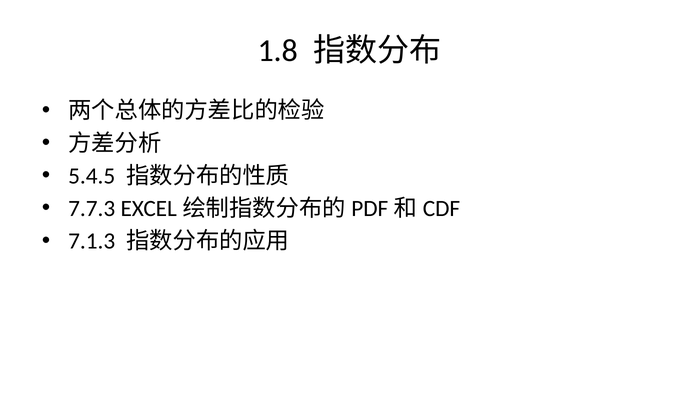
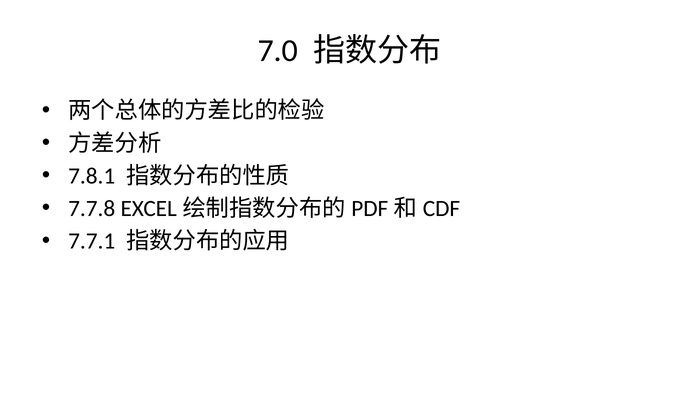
1.8: 1.8 -> 7.0 (278, 51)
5.4.5: 5.4.5 -> 7.8.1 (92, 176)
7.7.3: 7.7.3 -> 7.7.8 (92, 209)
7.1.3: 7.1.3 -> 7.7.1 (92, 241)
